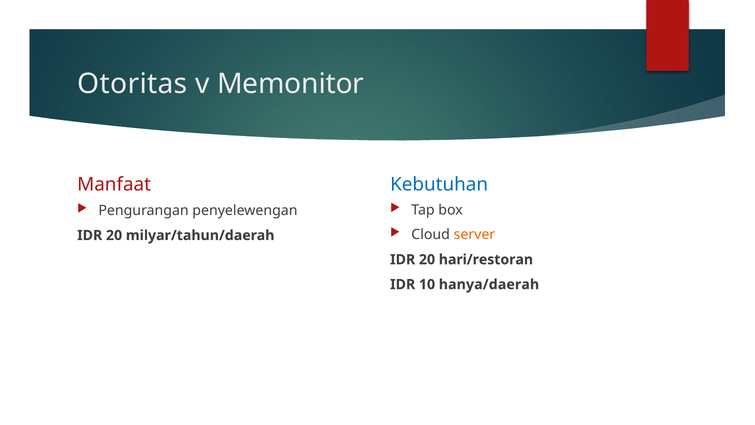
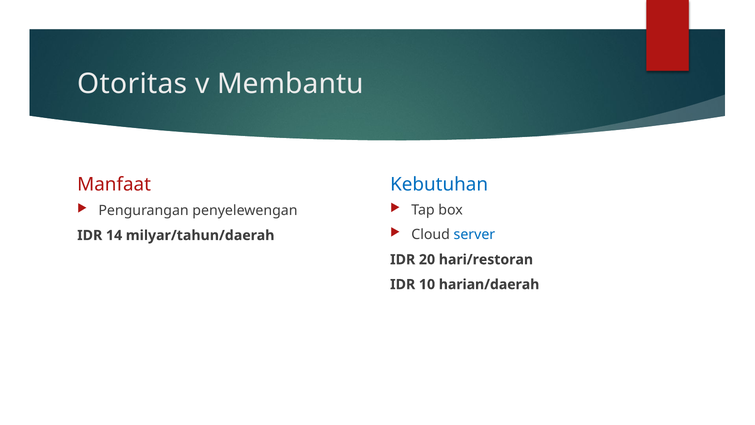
Memonitor: Memonitor -> Membantu (290, 84)
server colour: orange -> blue (474, 235)
20: 20 -> 14 (114, 235)
hanya/daerah: hanya/daerah -> harian/daerah (489, 284)
